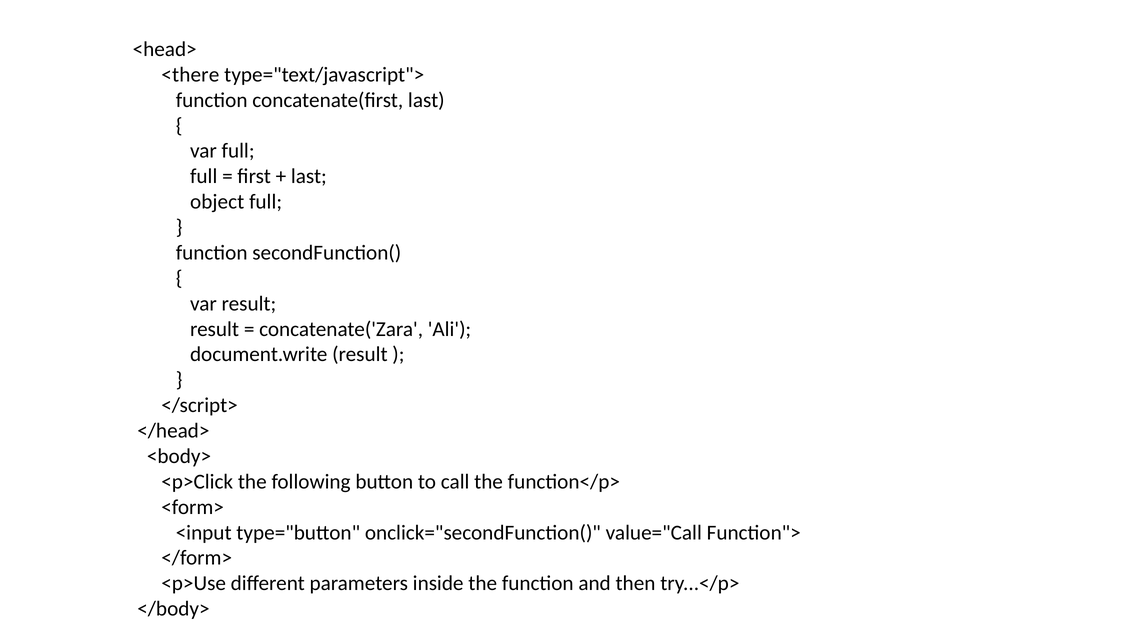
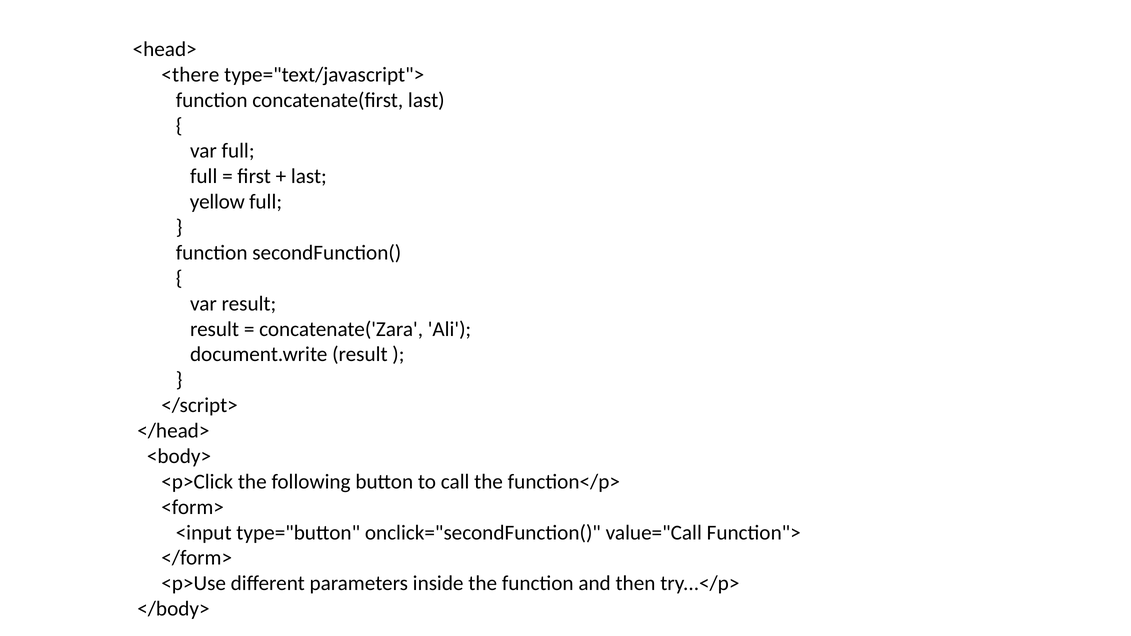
object: object -> yellow (217, 202)
